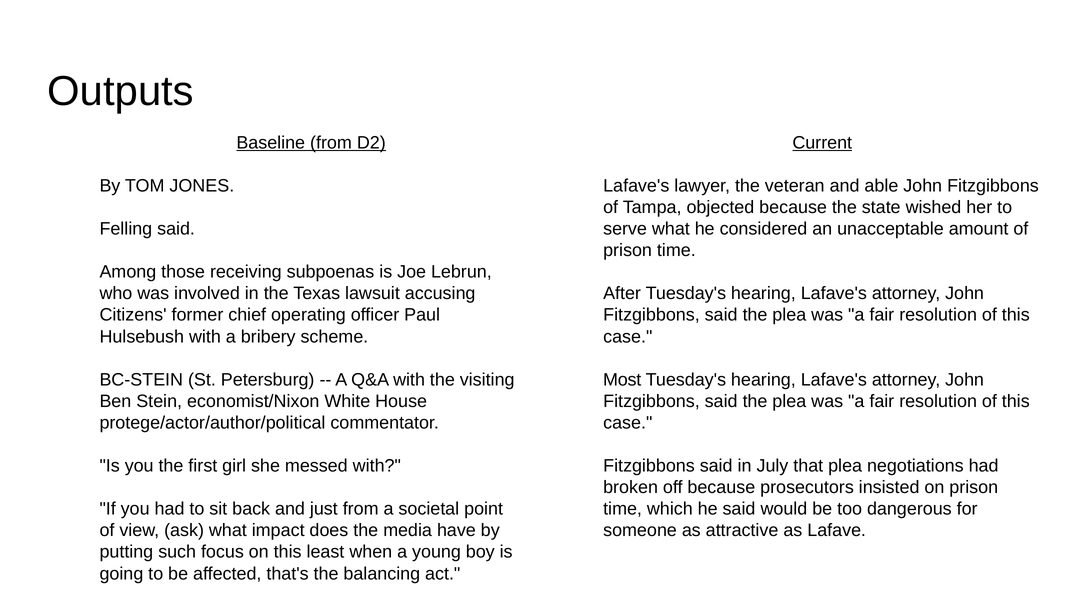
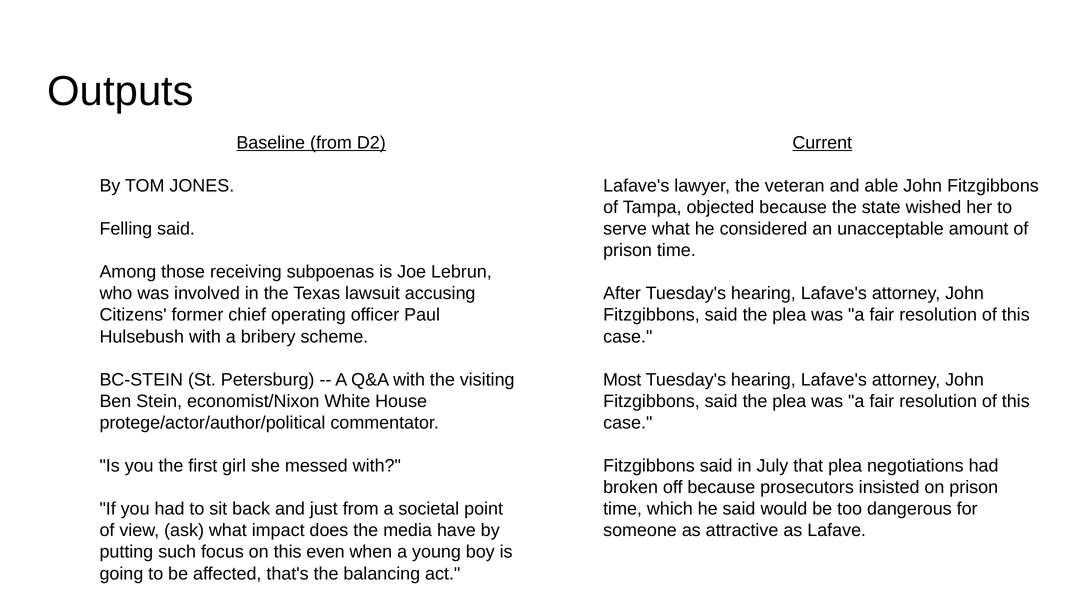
least: least -> even (326, 552)
